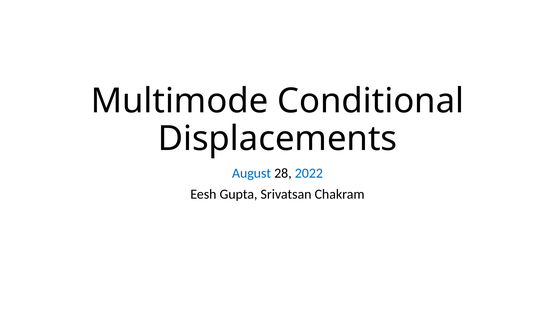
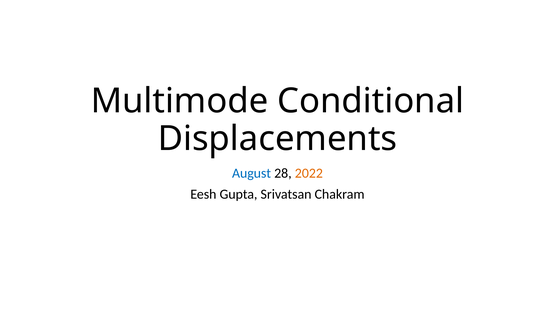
2022 colour: blue -> orange (309, 173)
